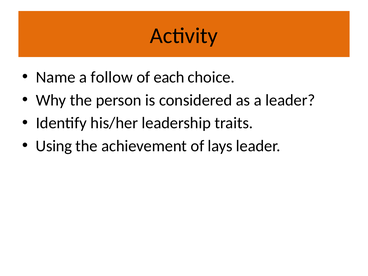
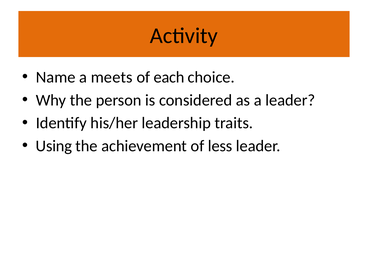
follow: follow -> meets (112, 77)
lays: lays -> less (220, 146)
